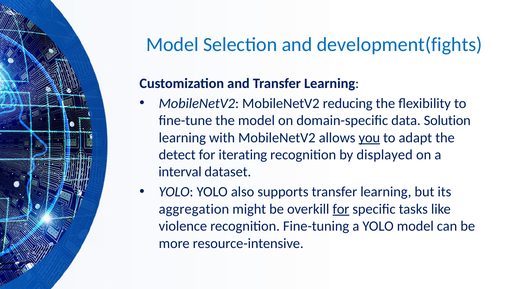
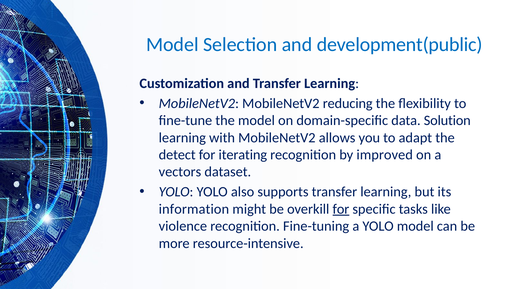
development(fights: development(fights -> development(public (400, 45)
you underline: present -> none (369, 138)
displayed: displayed -> improved (385, 155)
interval: interval -> vectors (180, 172)
aggregation: aggregation -> information (194, 209)
